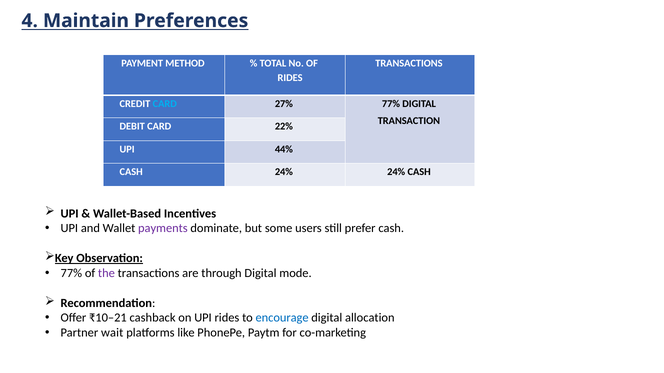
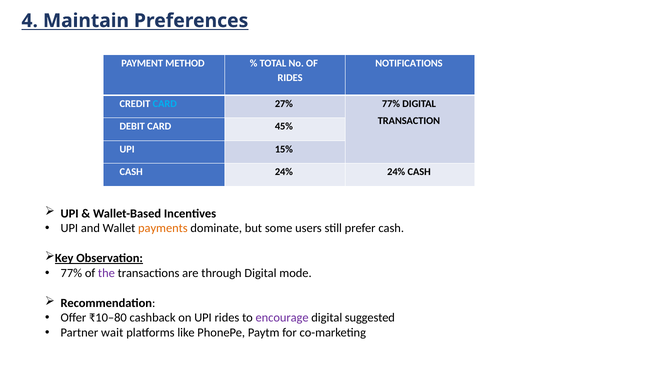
TRANSACTIONS: TRANSACTIONS -> NOTIFICATIONS (409, 63)
22%: 22% -> 45% (284, 126)
44%: 44% -> 15% (284, 149)
payments colour: purple -> orange (163, 229)
₹10–21: ₹10–21 -> ₹10–80 (108, 318)
encourage colour: blue -> purple (282, 318)
allocation: allocation -> suggested (370, 318)
